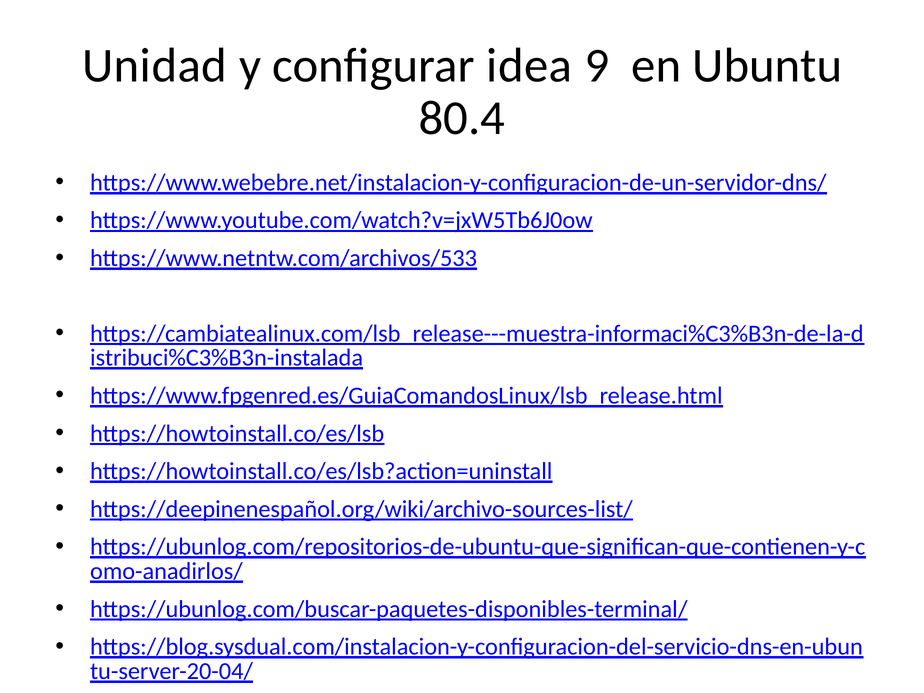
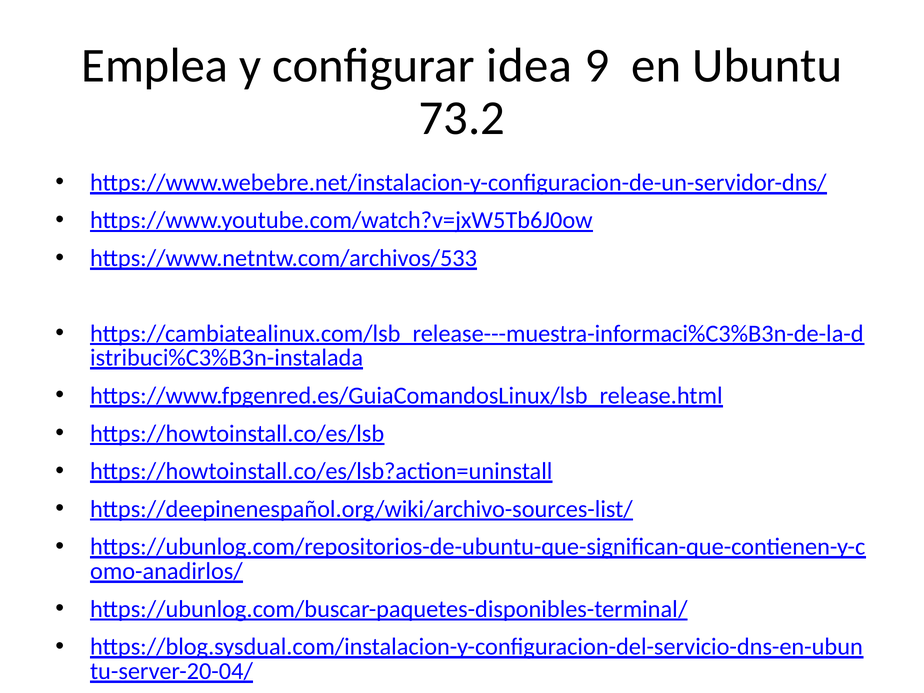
Unidad: Unidad -> Emplea (155, 65)
80.4: 80.4 -> 73.2 (462, 118)
